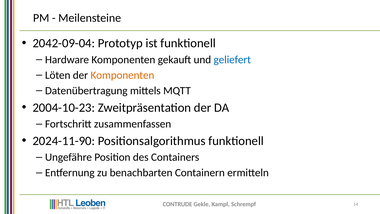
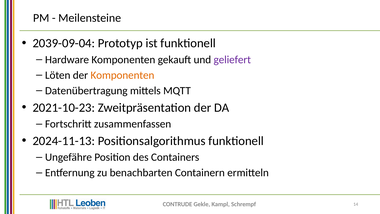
2042-09-04: 2042-09-04 -> 2039-09-04 (64, 43)
geliefert colour: blue -> purple (232, 60)
2004-10-23: 2004-10-23 -> 2021-10-23 (64, 107)
2024-11-90: 2024-11-90 -> 2024-11-13 (64, 141)
